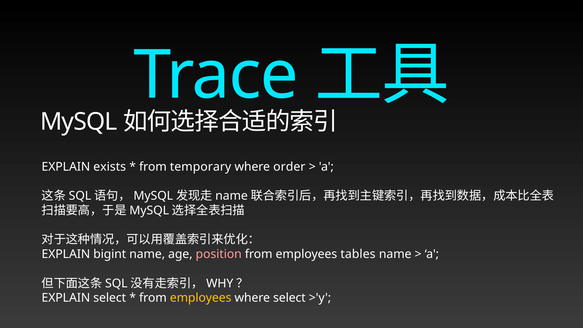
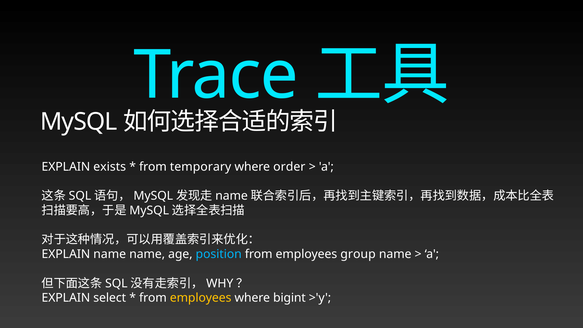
EXPLAIN bigint: bigint -> name (110, 254)
position colour: pink -> light blue (219, 254)
tables: tables -> group (358, 254)
where select: select -> bigint (289, 298)
